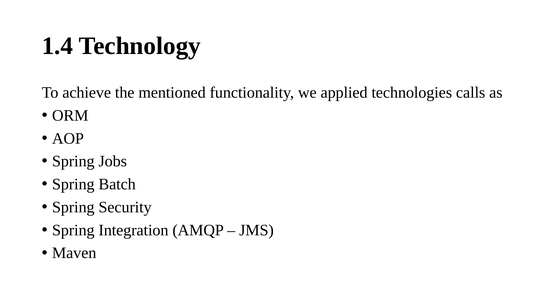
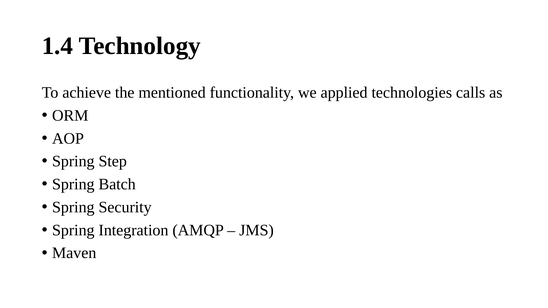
Jobs: Jobs -> Step (113, 161)
